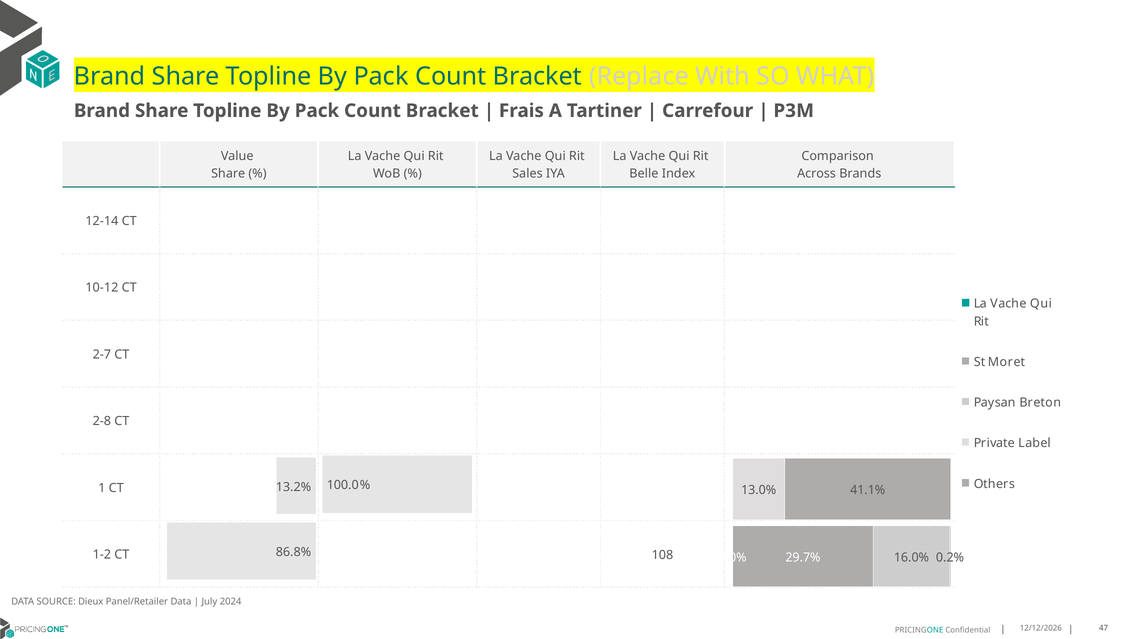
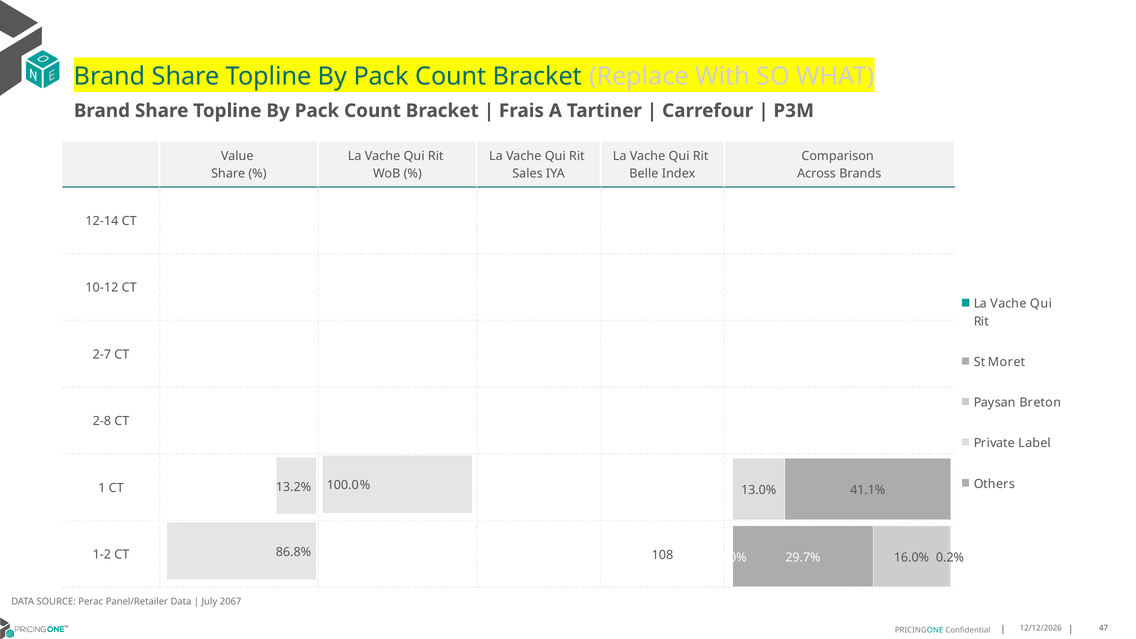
Dieux: Dieux -> Perac (91, 602)
2024: 2024 -> 2067 (231, 602)
